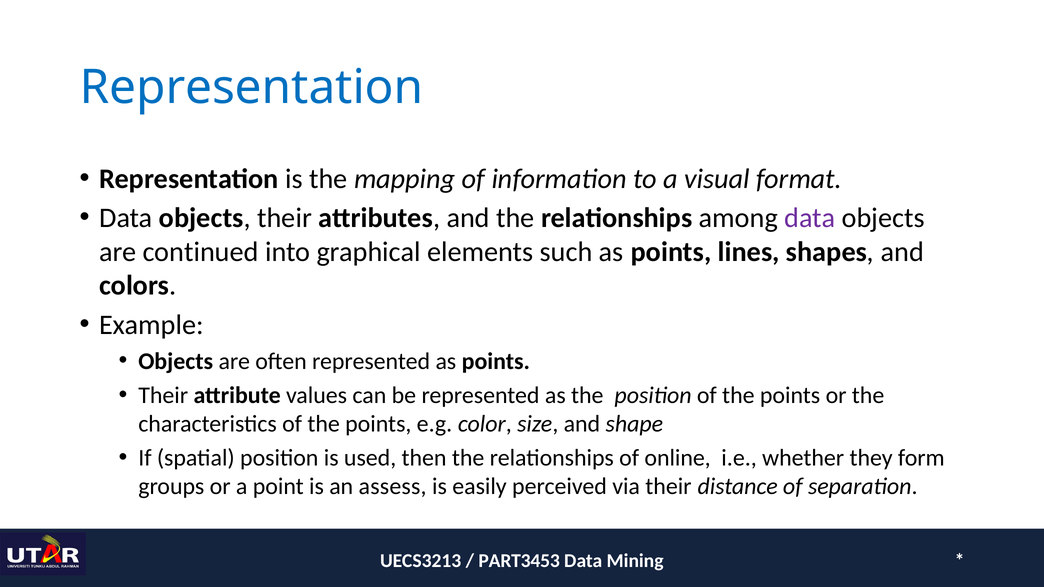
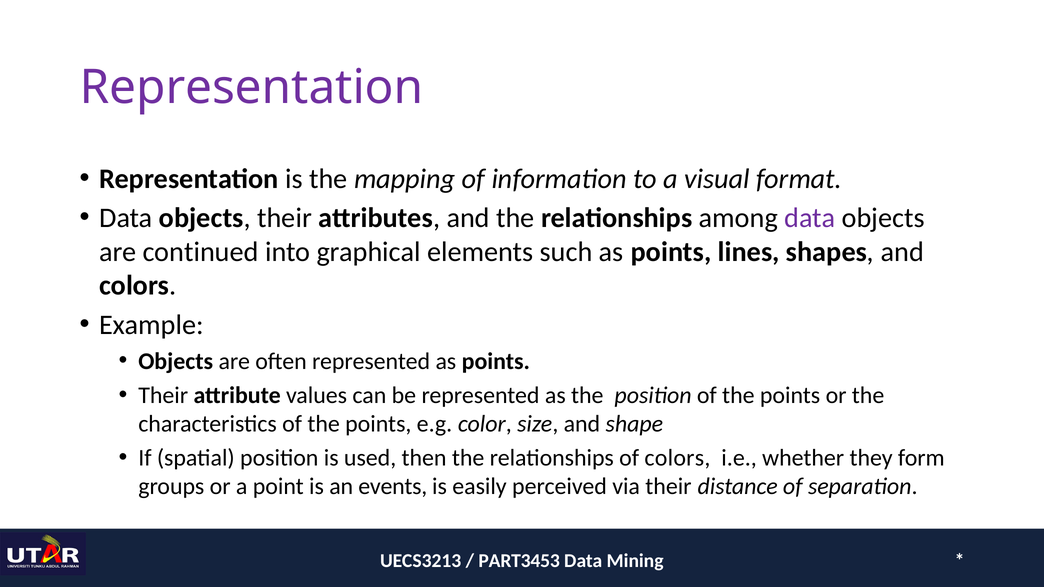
Representation colour: blue -> purple (251, 88)
of online: online -> colors (677, 458)
assess: assess -> events (393, 487)
